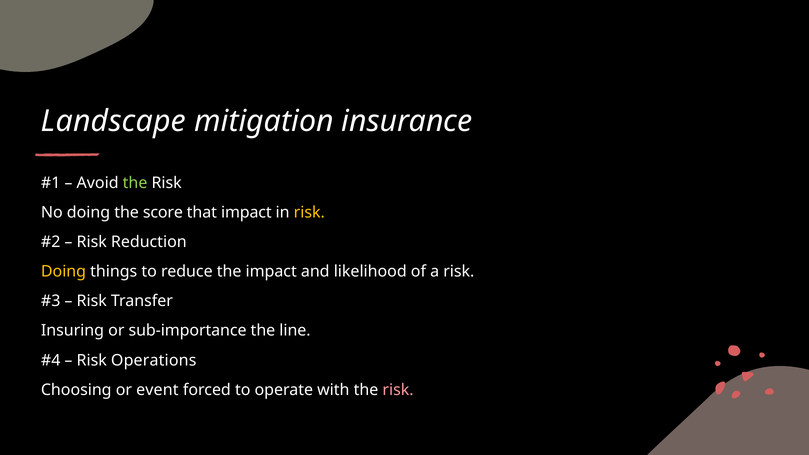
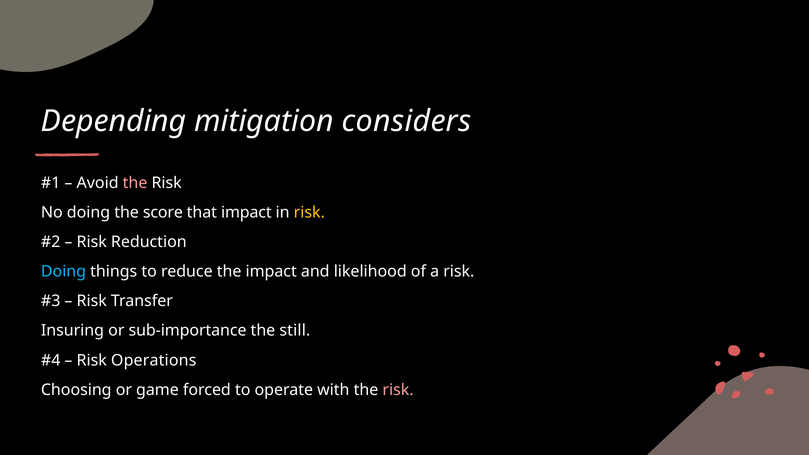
Landscape: Landscape -> Depending (114, 121)
insurance: insurance -> considers (407, 121)
the colour: light green -> pink (135, 183)
Doing colour: yellow -> light blue (64, 272)
line: line -> still (295, 331)
event: event -> game (157, 390)
